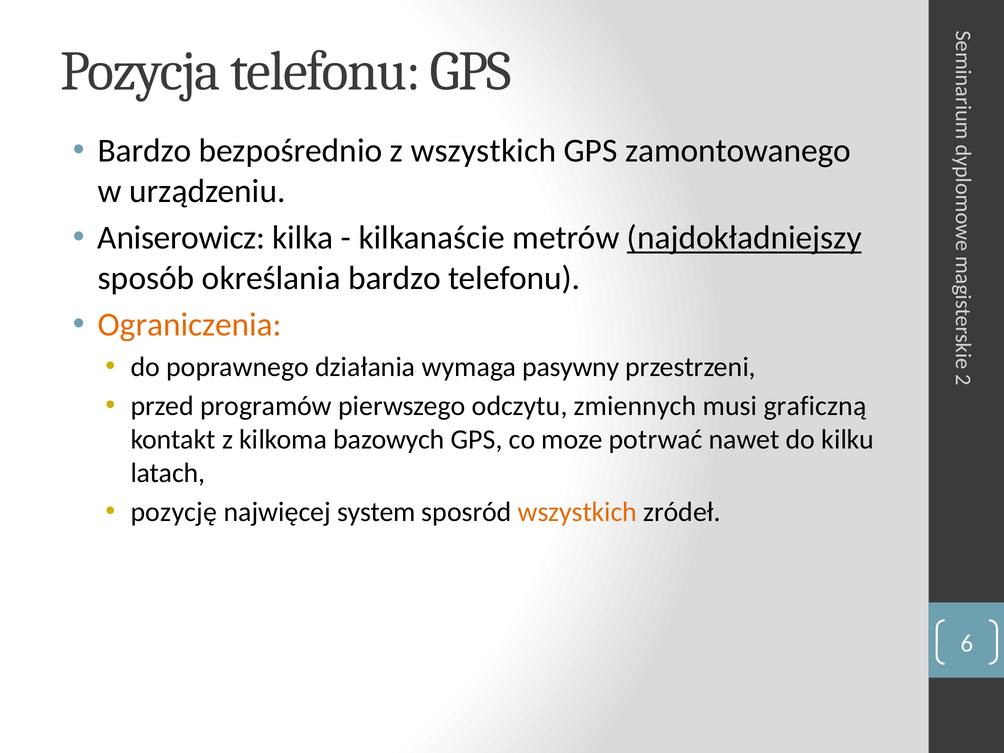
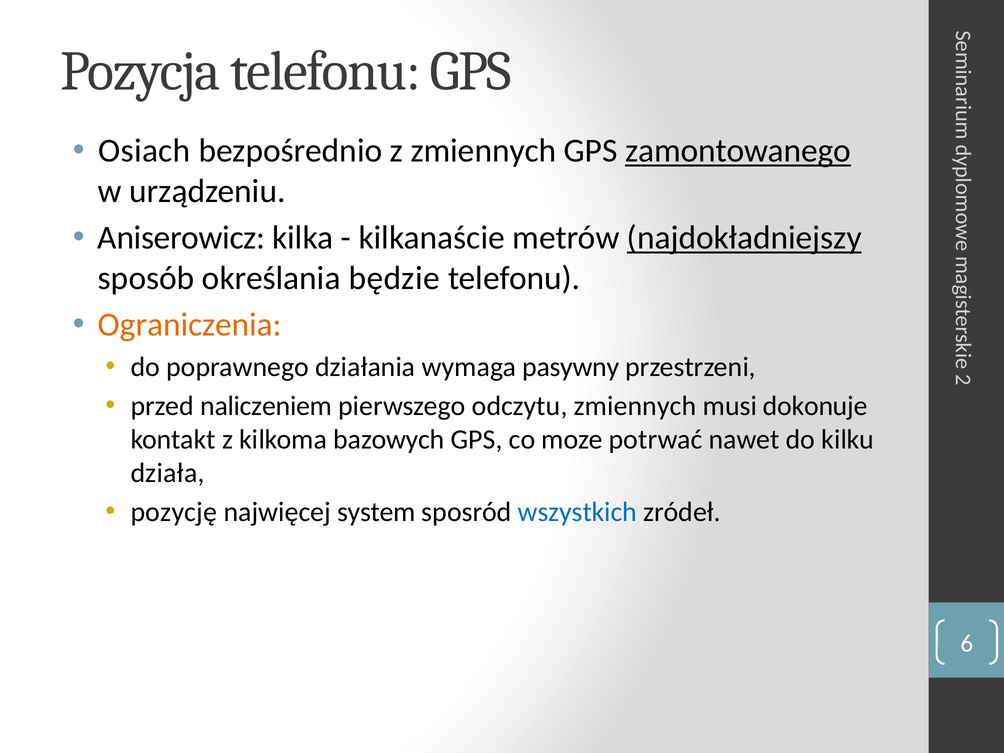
Bardzo: Bardzo -> Osiach (144, 151)
z wszystkich: wszystkich -> zmiennych (483, 151)
zamontowanego underline: none -> present (738, 151)
określania bardzo: bardzo -> będzie (394, 278)
programów: programów -> naliczeniem (266, 406)
graficzną: graficzną -> dokonuje (815, 406)
latach: latach -> działa (168, 473)
wszystkich colour: orange -> blue (577, 512)
